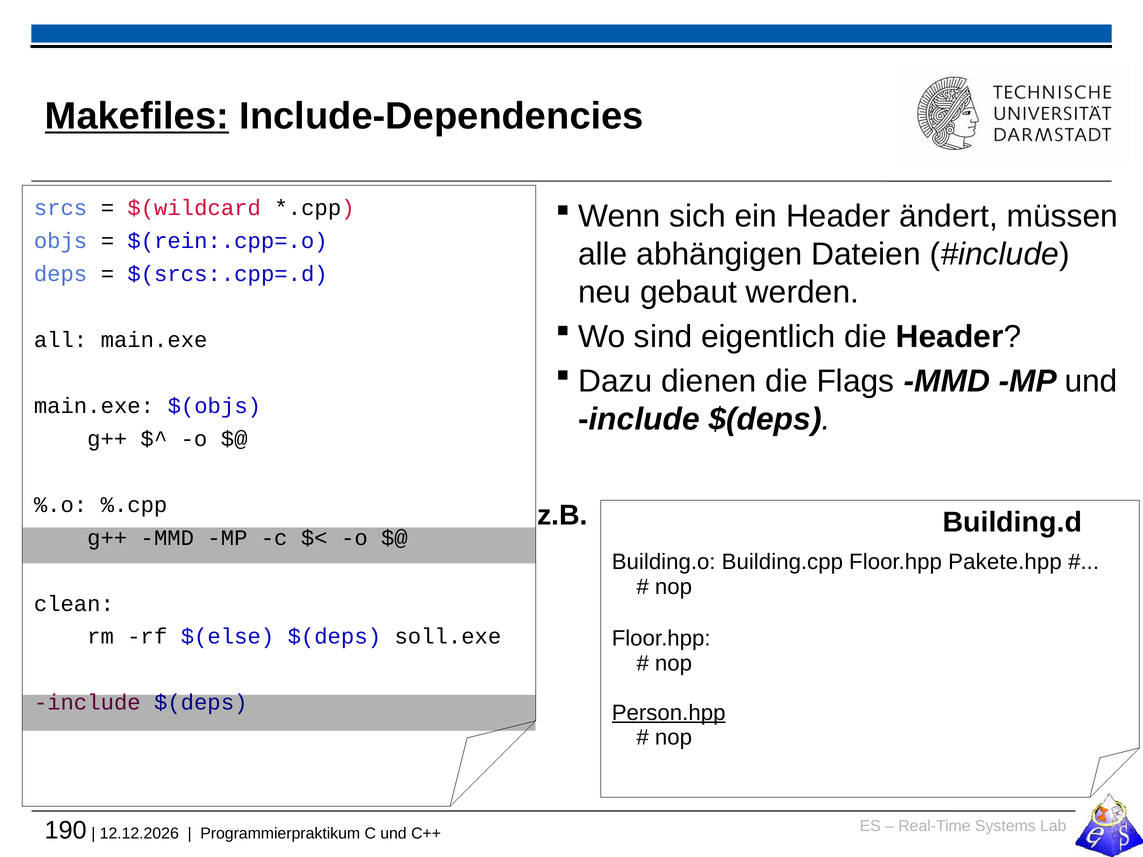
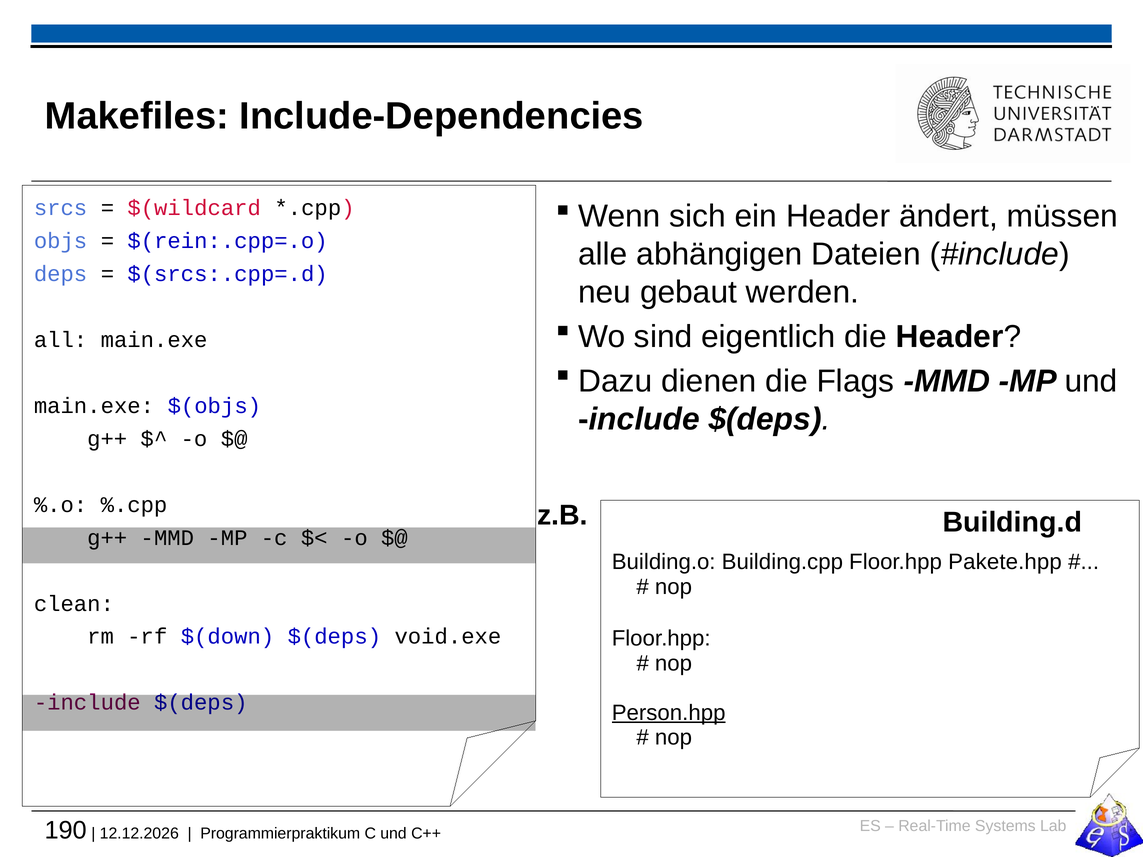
Makefiles underline: present -> none (137, 116)
$(else: $(else -> $(down (227, 637)
soll.exe: soll.exe -> void.exe (448, 637)
